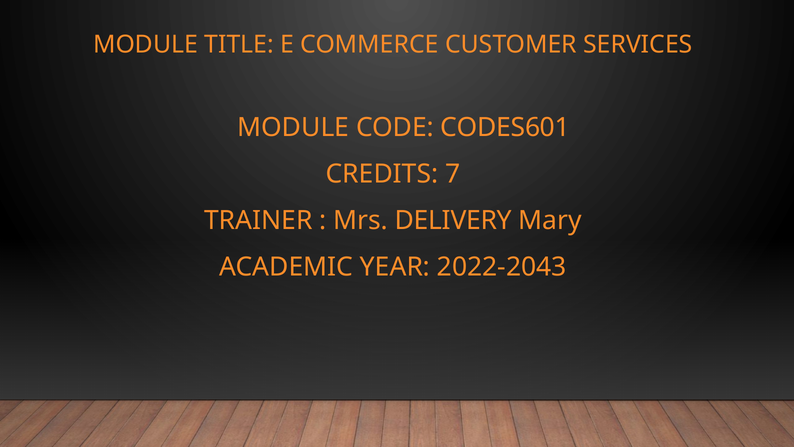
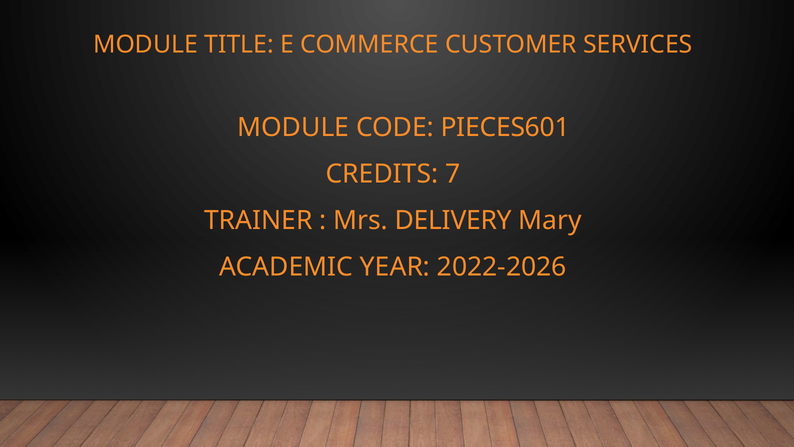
CODES601: CODES601 -> PIECES601 (505, 127)
2022-2043: 2022-2043 -> 2022-2026 (502, 267)
